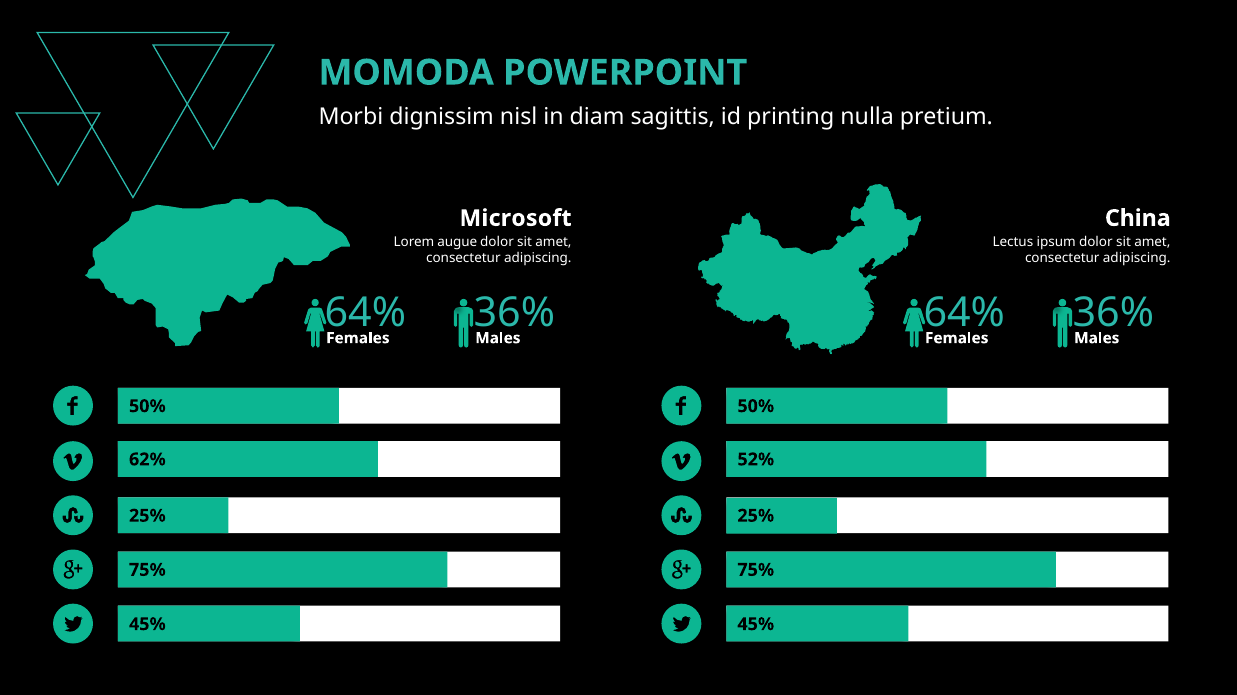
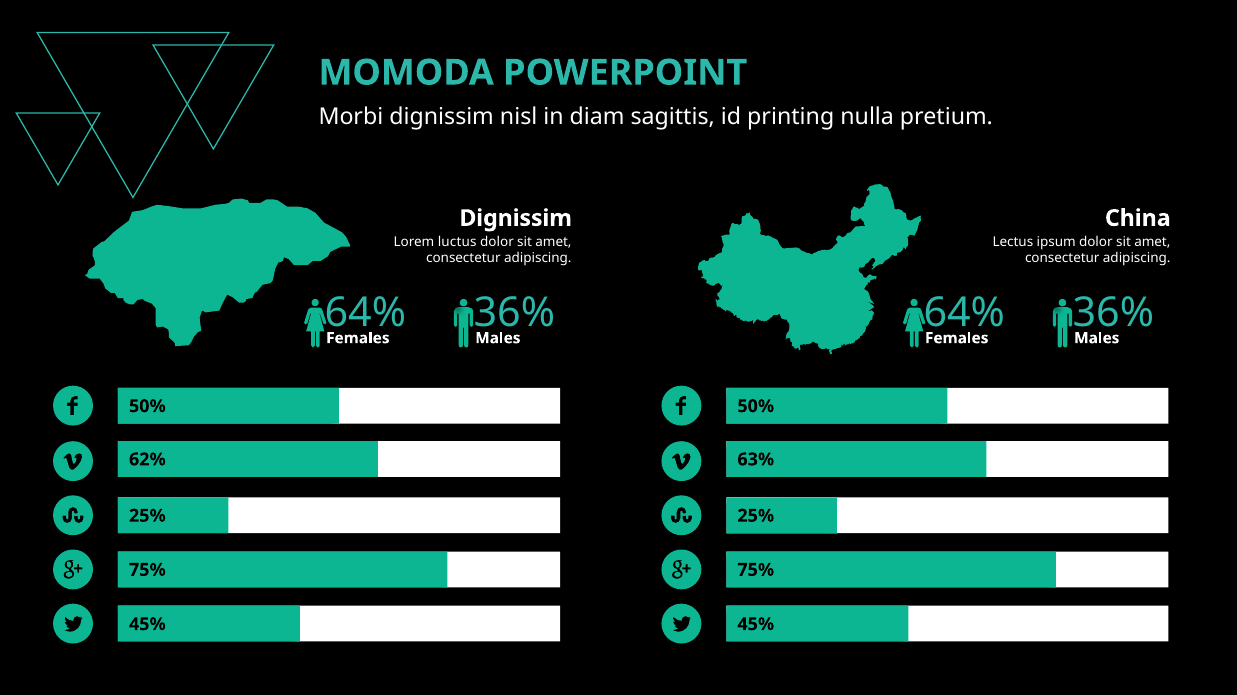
Microsoft: Microsoft -> Dignissim (516, 218)
augue: augue -> luctus (457, 242)
52%: 52% -> 63% (756, 460)
